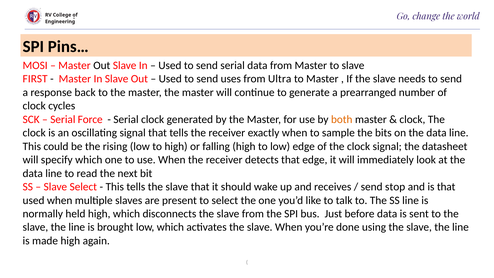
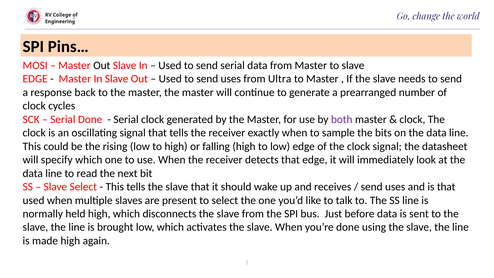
FIRST: FIRST -> EDGE (35, 79)
Serial Force: Force -> Done (90, 119)
both colour: orange -> purple (342, 119)
stop: stop -> uses (395, 187)
